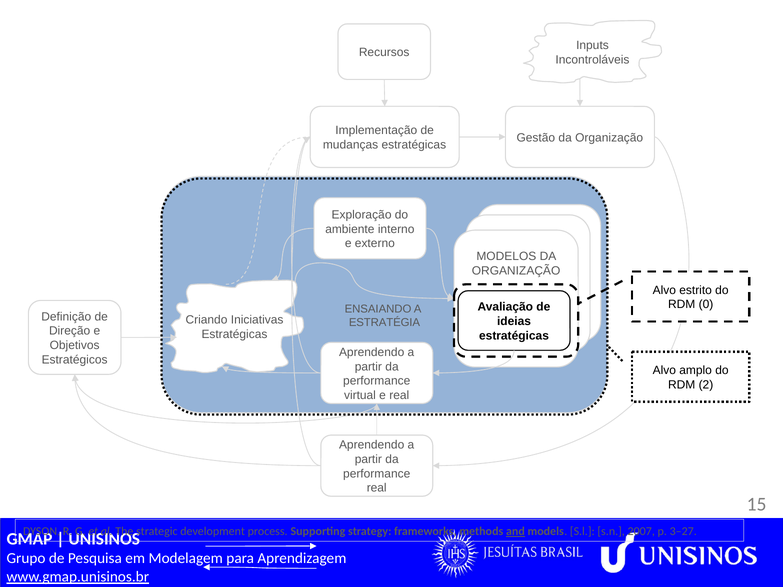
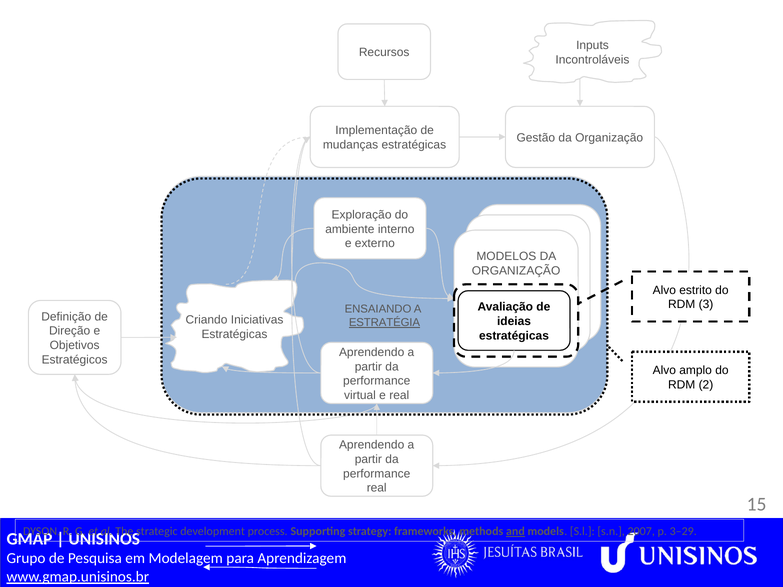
0: 0 -> 3 (706, 305)
ESTRATÉGIA underline: none -> present (384, 323)
3–27: 3–27 -> 3–29 (683, 532)
